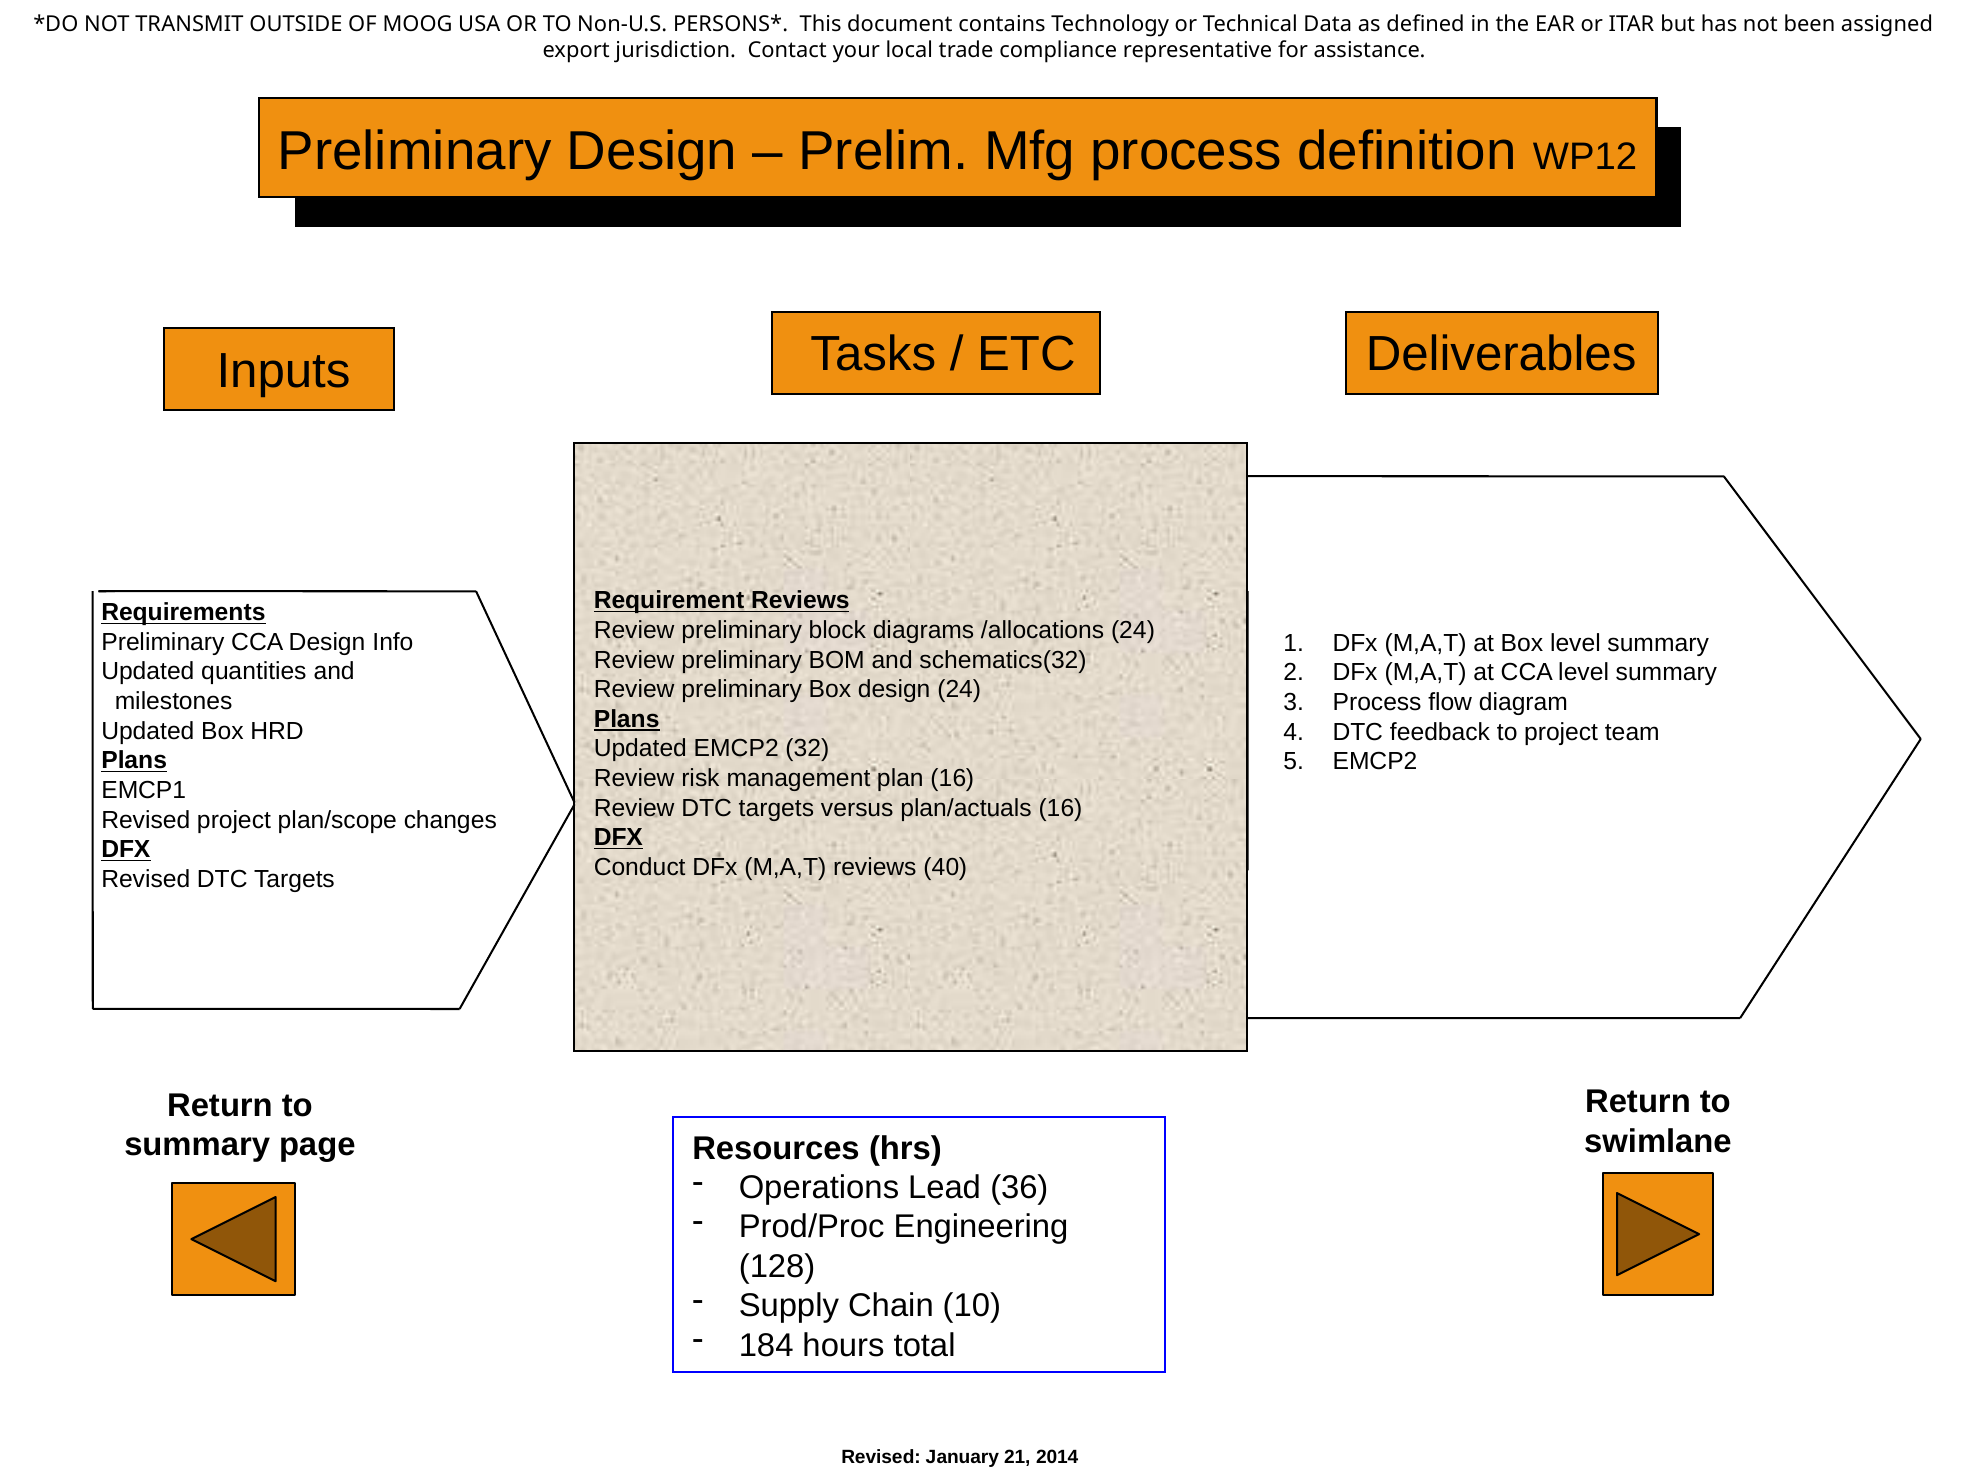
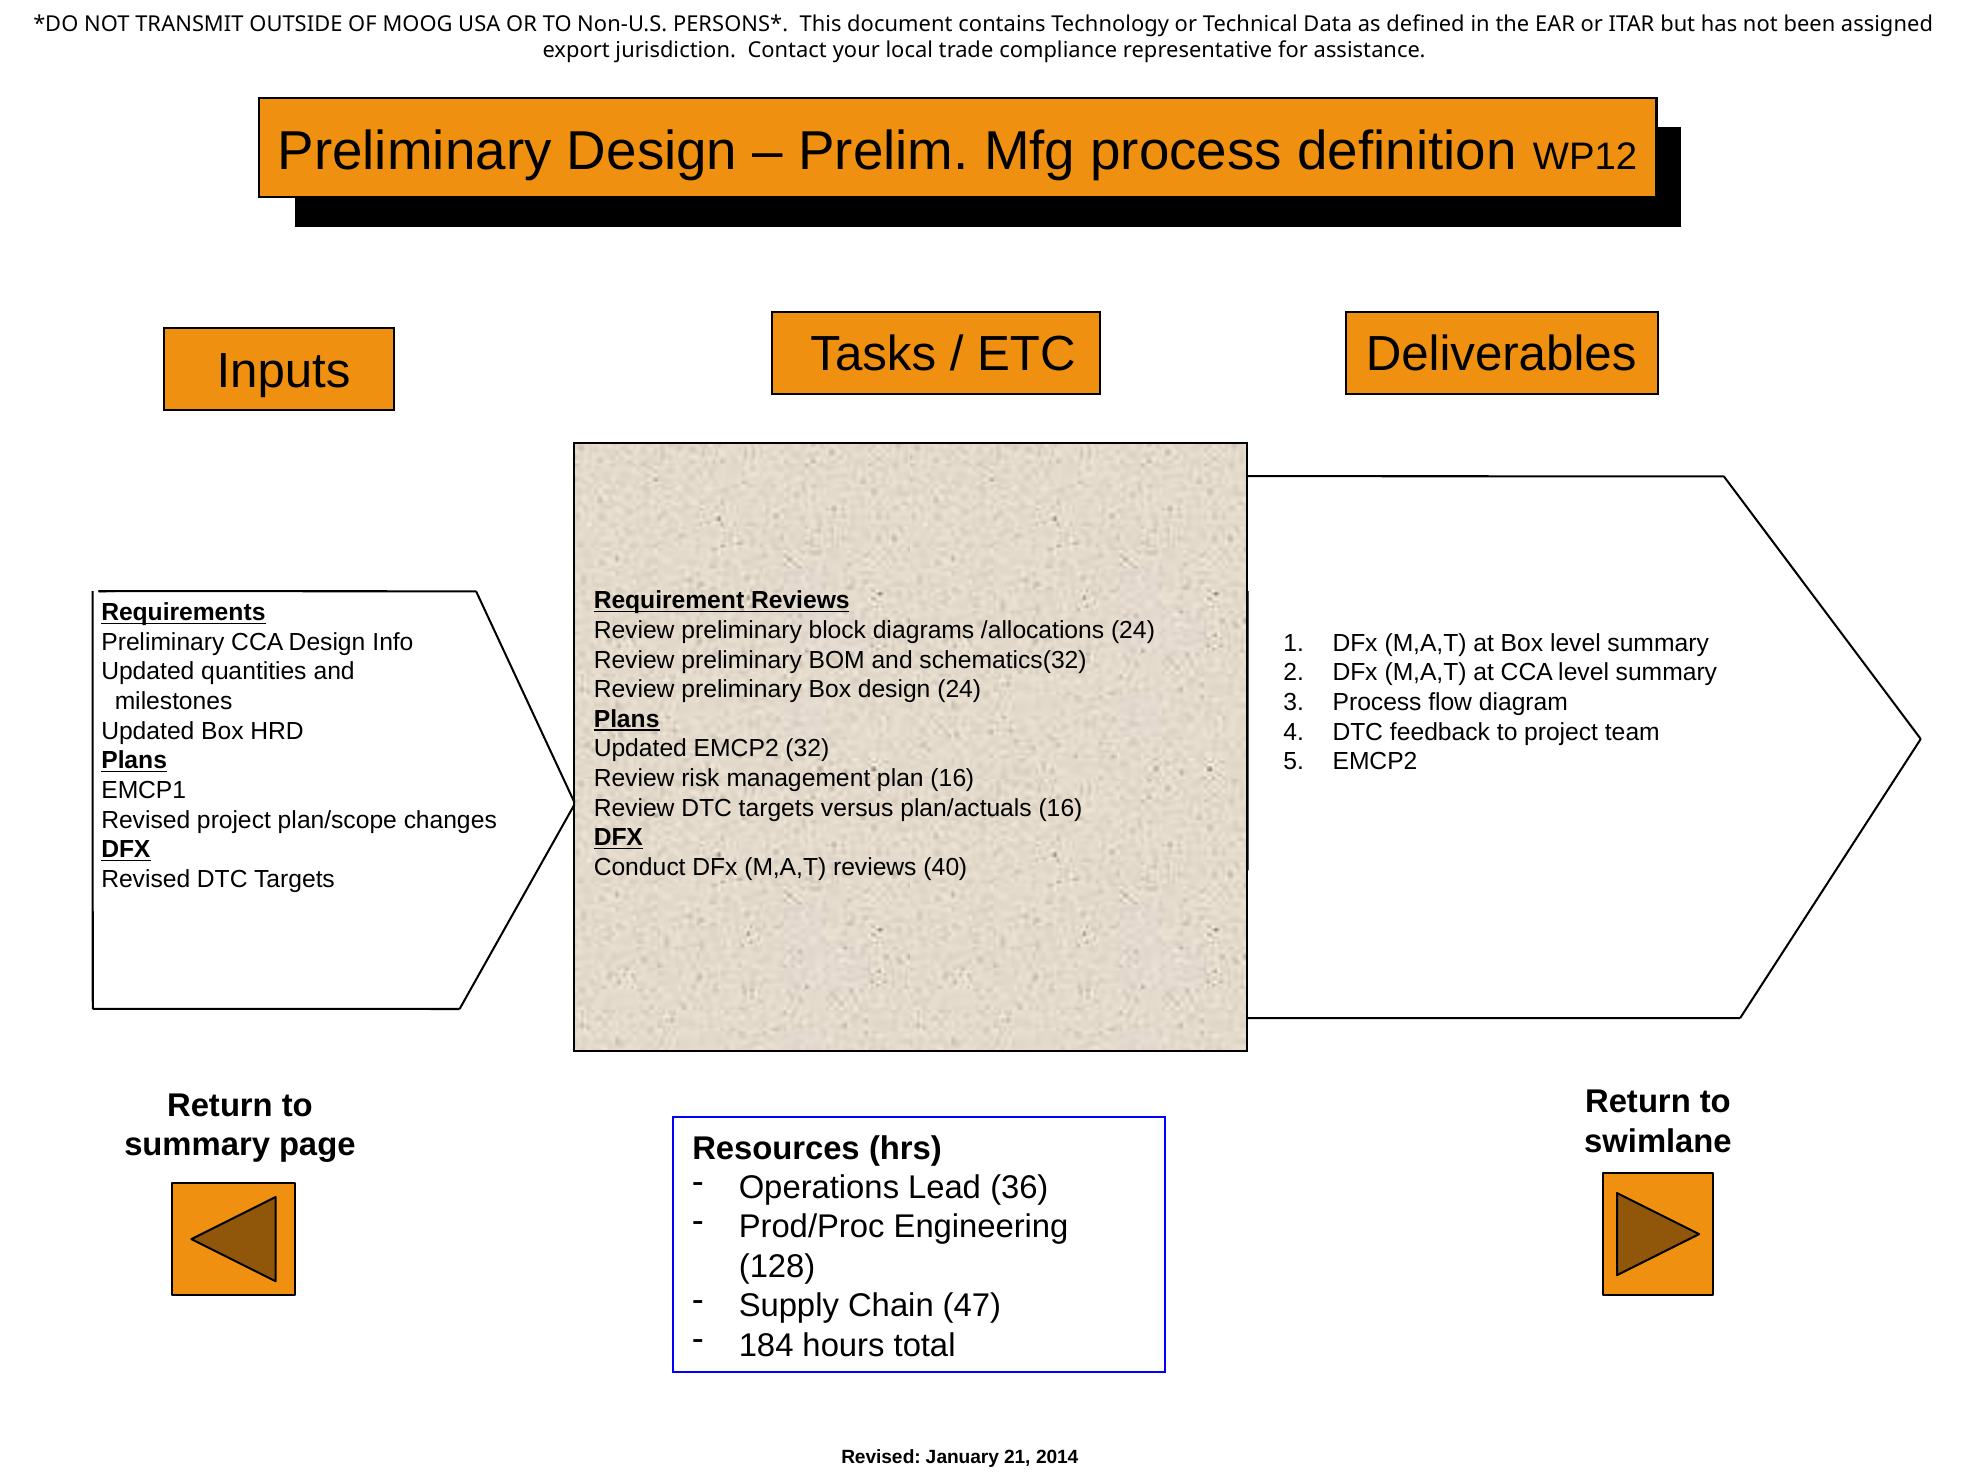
10: 10 -> 47 (972, 1306)
